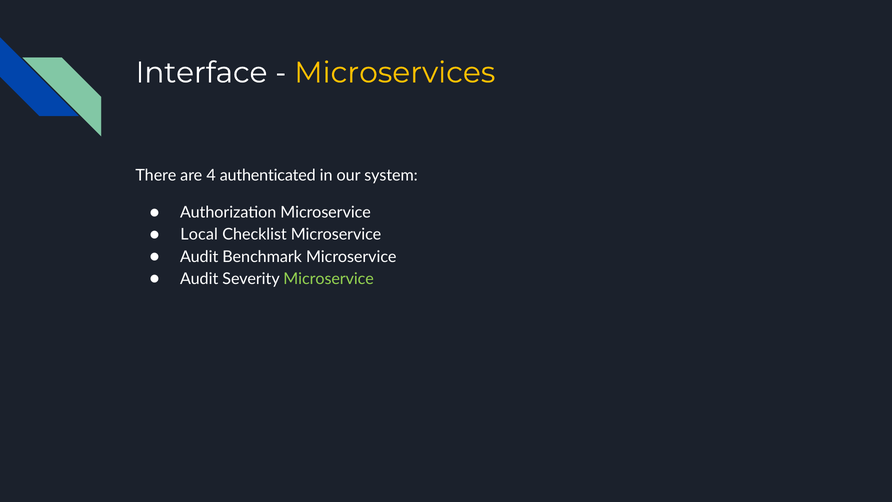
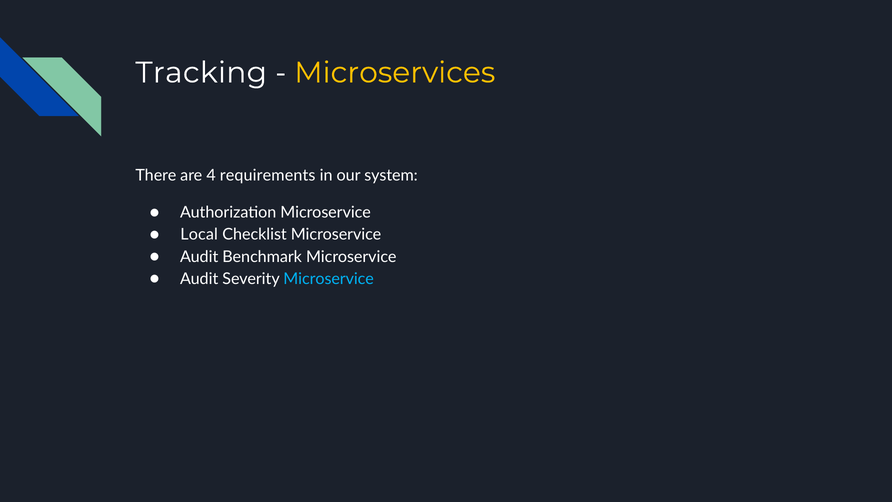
Interface: Interface -> Tracking (201, 73)
authenticated: authenticated -> requirements (268, 175)
Microservice colour: light green -> light blue (329, 279)
